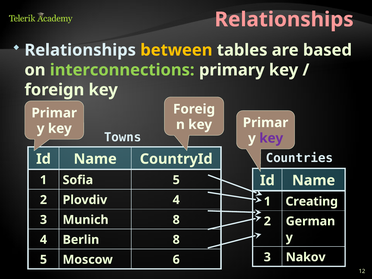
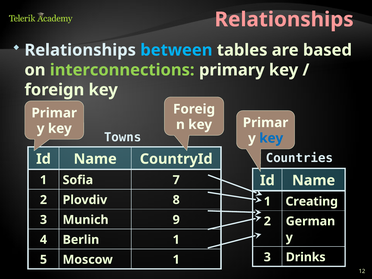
between colour: yellow -> light blue (176, 50)
key colour: purple -> blue (271, 138)
Sofia 5: 5 -> 7 (176, 180)
Plovdiv 4: 4 -> 8 (176, 200)
Munich 8: 8 -> 9 (176, 220)
Berlin 8: 8 -> 1 (176, 240)
Nakov: Nakov -> Drinks (306, 257)
Moscow 6: 6 -> 1 (176, 260)
